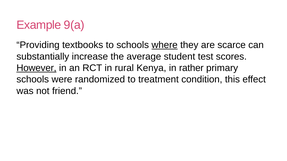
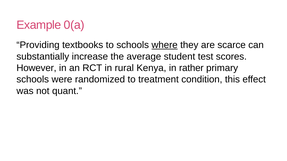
9(a: 9(a -> 0(a (74, 25)
However underline: present -> none (36, 68)
friend: friend -> quant (67, 91)
